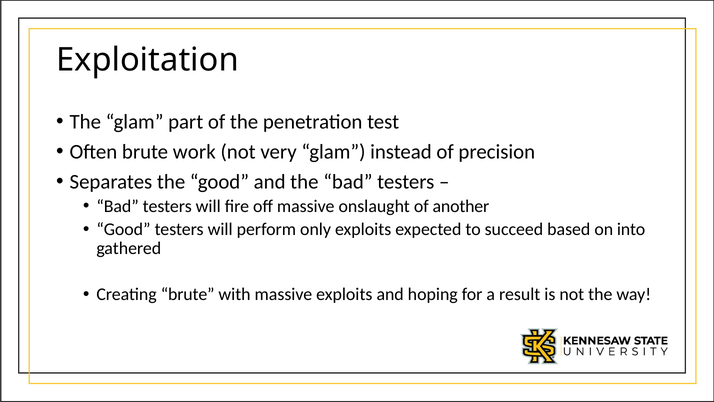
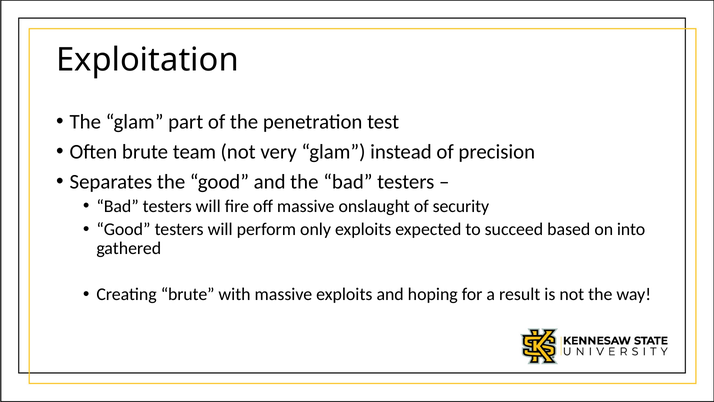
work: work -> team (194, 152)
another: another -> security (461, 206)
